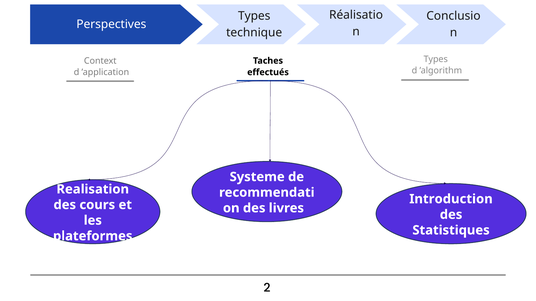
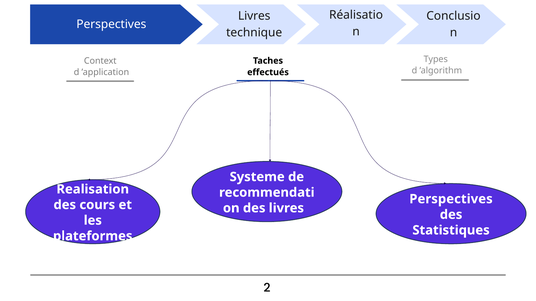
Types: Types -> Livres (254, 16)
Introduction: Introduction -> Perspectives (451, 199)
